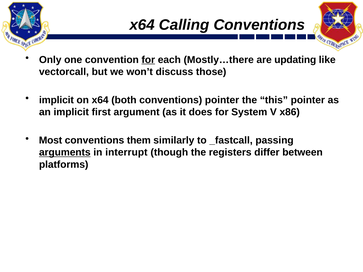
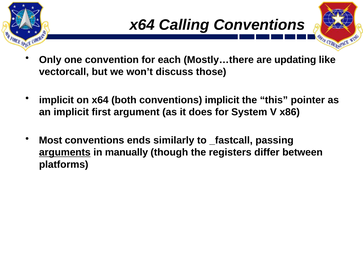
for underline: present -> none (148, 60)
conventions pointer: pointer -> implicit (222, 100)
them: them -> ends (139, 140)
interrupt: interrupt -> manually (126, 153)
